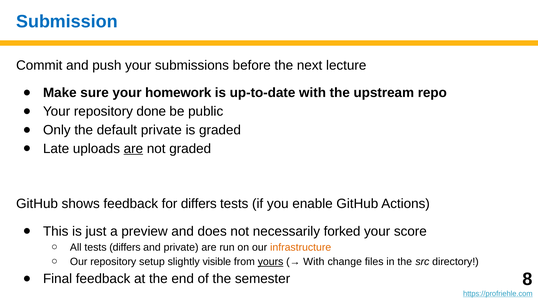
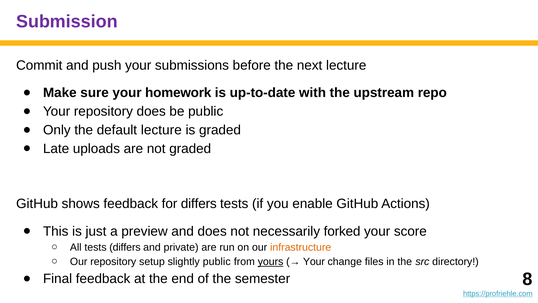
Submission colour: blue -> purple (67, 21)
repository done: done -> does (151, 111)
default private: private -> lecture (161, 130)
are underline: present -> none (133, 148)
slightly visible: visible -> public (217, 261)
With: With -> Your (314, 261)
